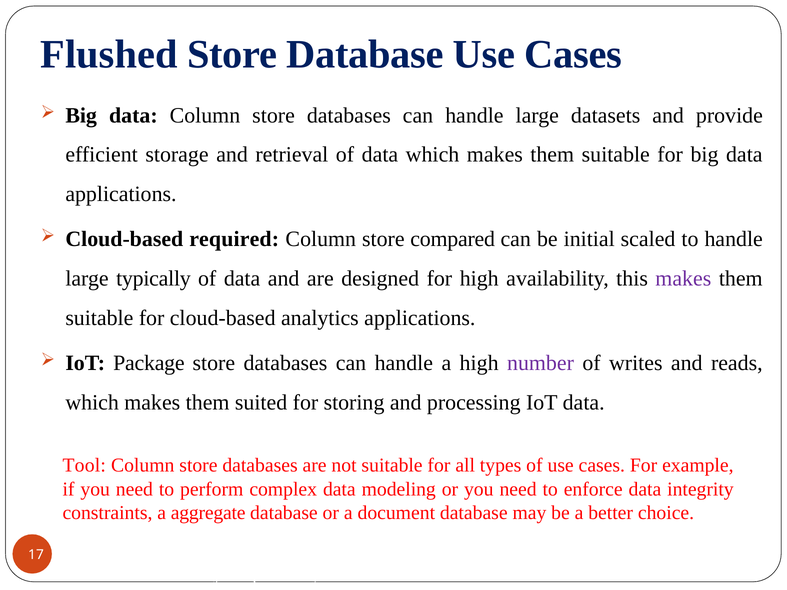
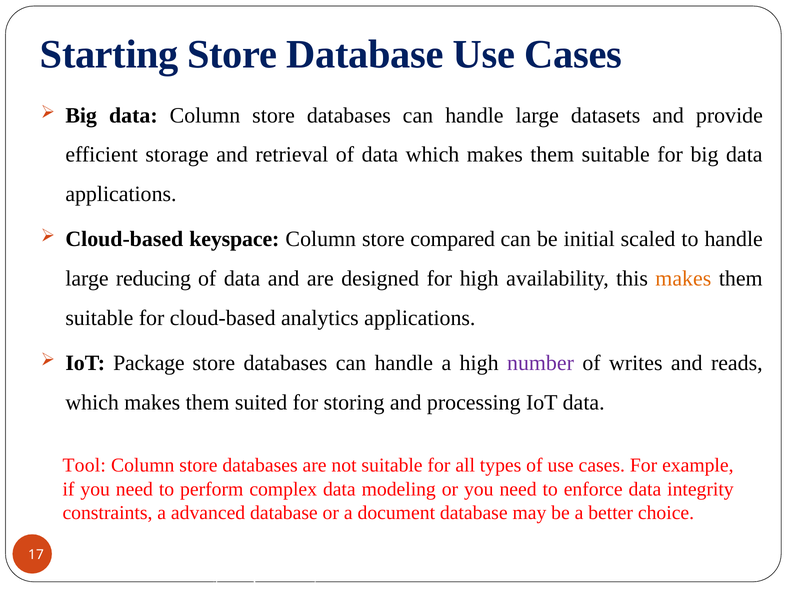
Flushed: Flushed -> Starting (109, 54)
required: required -> keyspace (234, 239)
typically: typically -> reducing (153, 279)
makes colour: purple -> orange (683, 279)
aggregate: aggregate -> advanced (208, 513)
